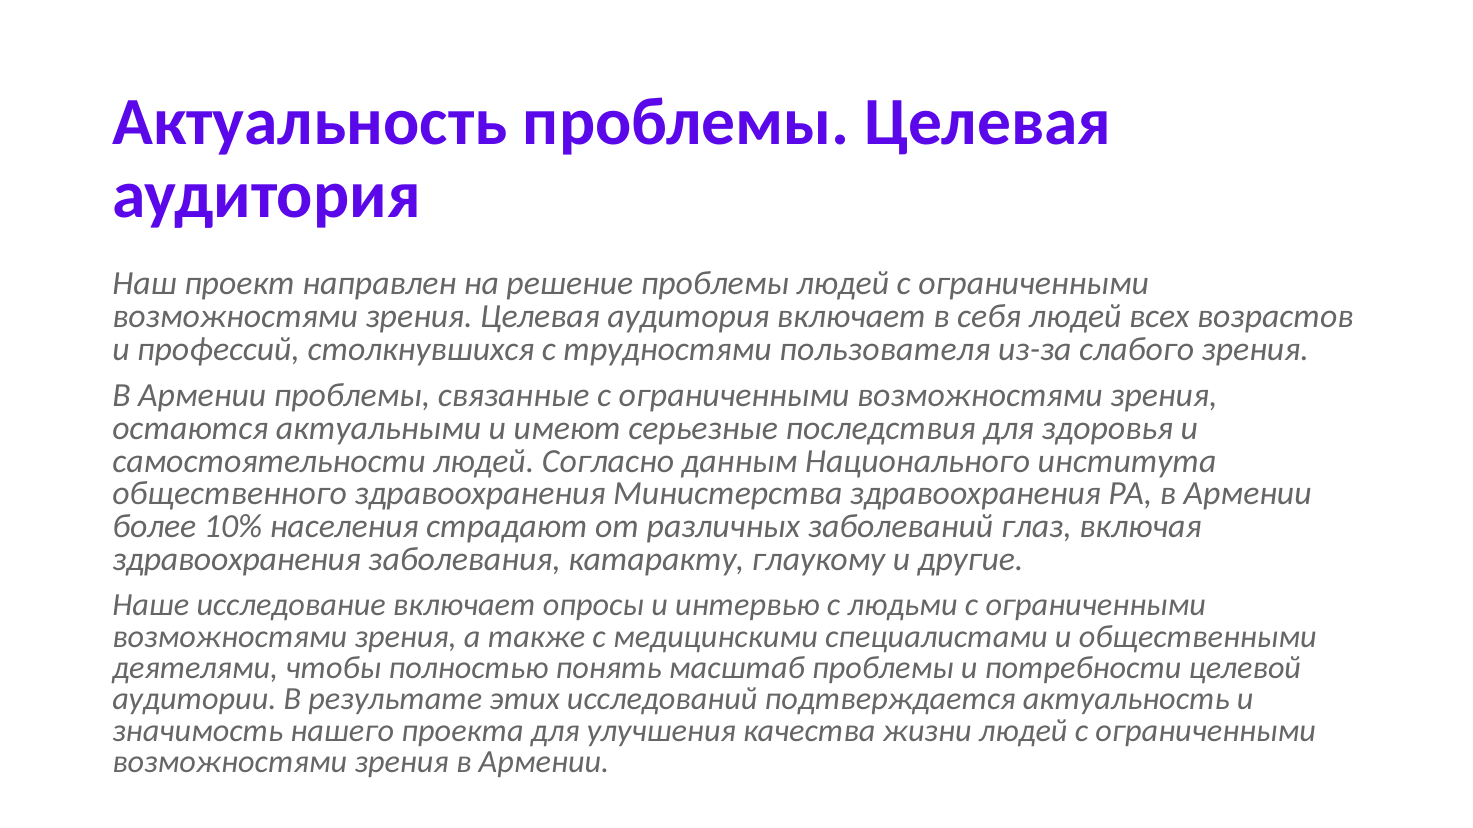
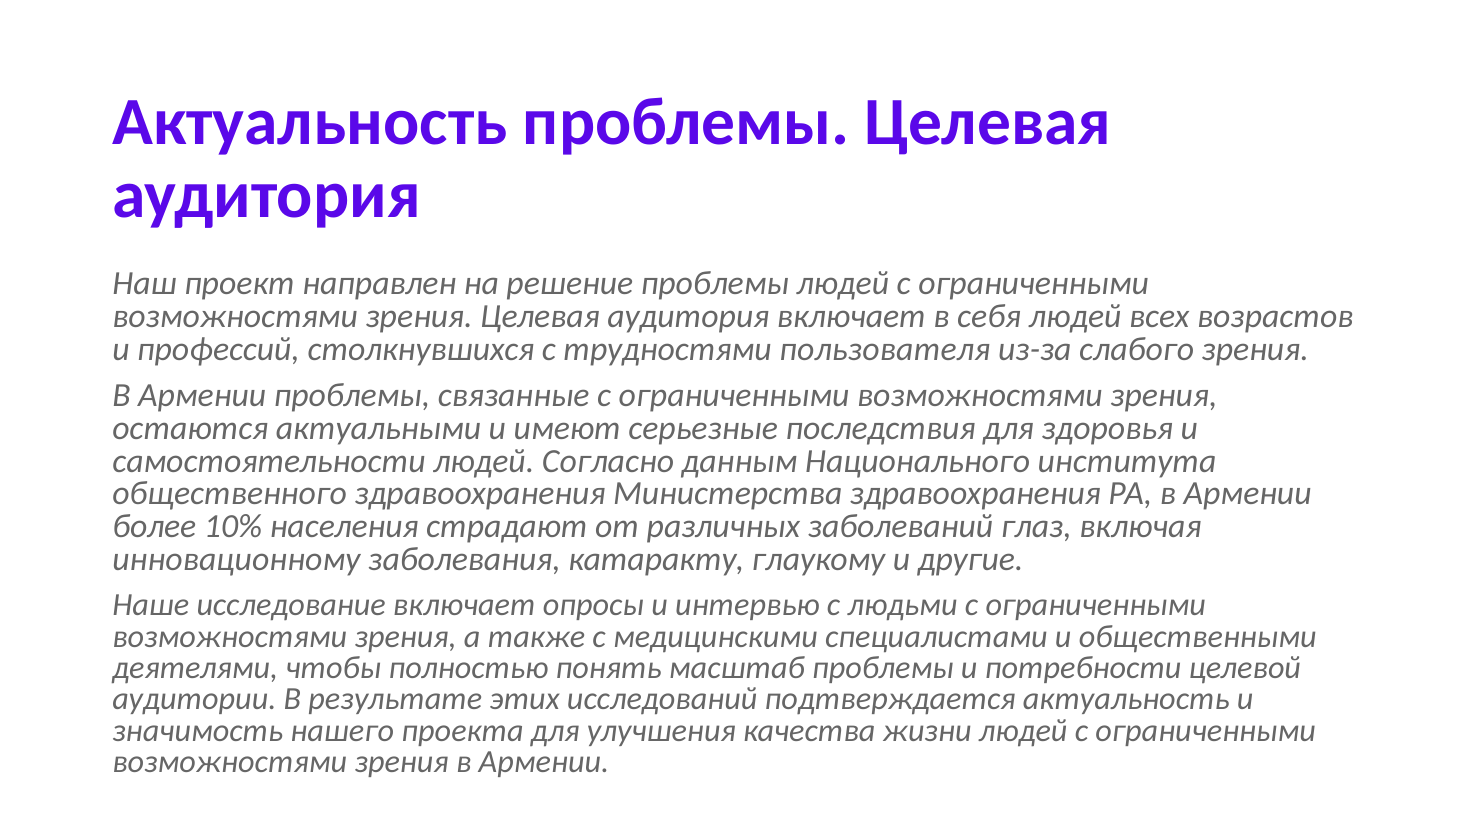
здравоохранения: здравоохранения -> инновационному (236, 560)
